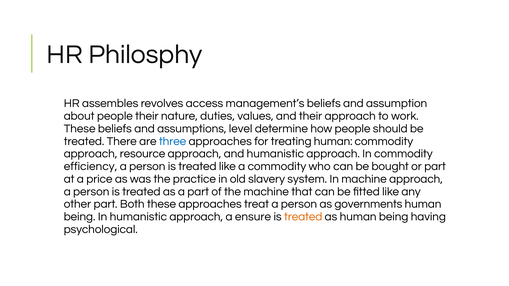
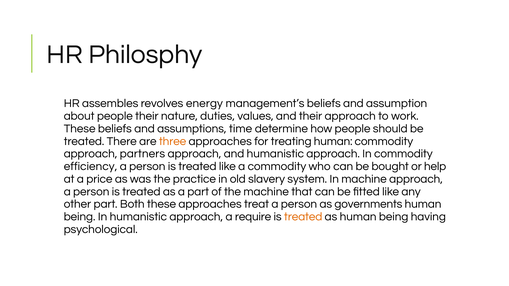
access: access -> energy (204, 104)
level: level -> time (241, 129)
three colour: blue -> orange (173, 141)
resource: resource -> partners (142, 154)
or part: part -> help (435, 167)
ensure: ensure -> require (253, 217)
